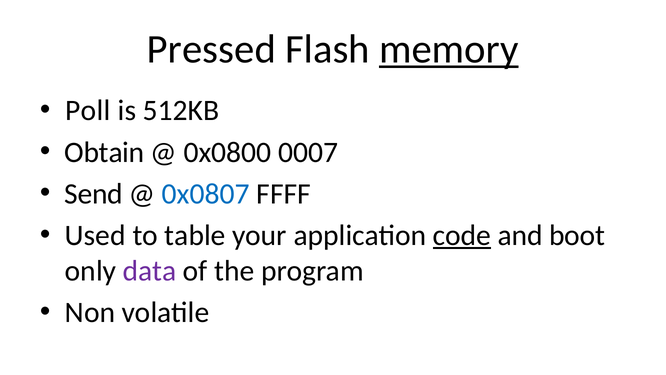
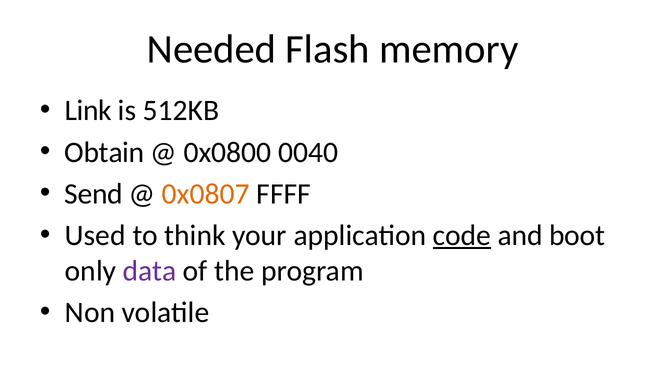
Pressed: Pressed -> Needed (211, 49)
memory underline: present -> none (449, 49)
Poll: Poll -> Link (88, 111)
0007: 0007 -> 0040 (308, 152)
0x0807 colour: blue -> orange (206, 194)
table: table -> think (195, 235)
